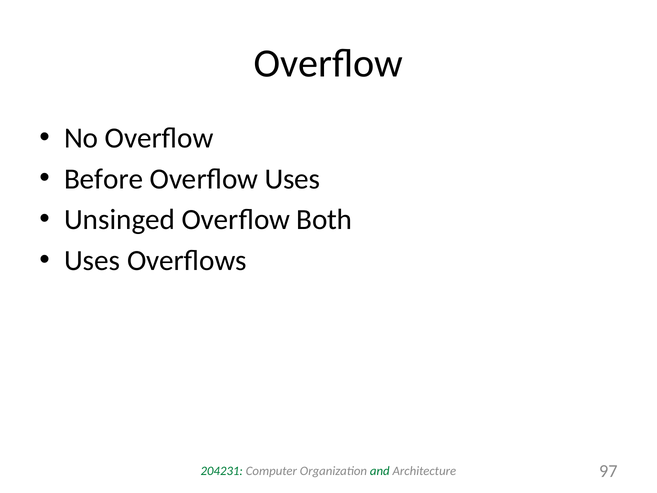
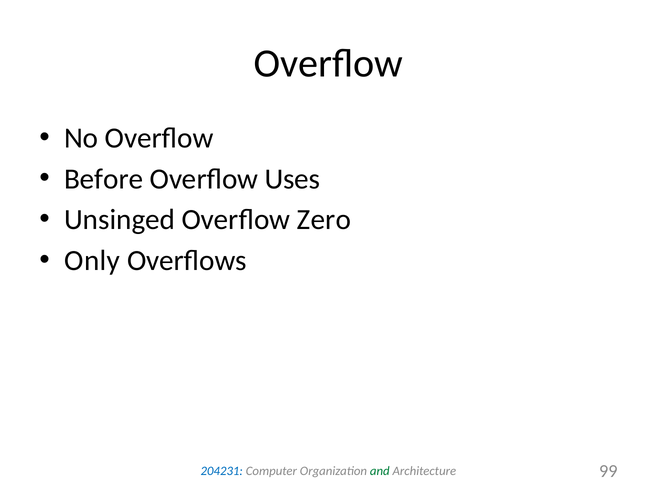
Both: Both -> Zero (324, 220)
Uses: Uses -> Only (92, 261)
204231 colour: green -> blue (222, 471)
97: 97 -> 99 (608, 471)
